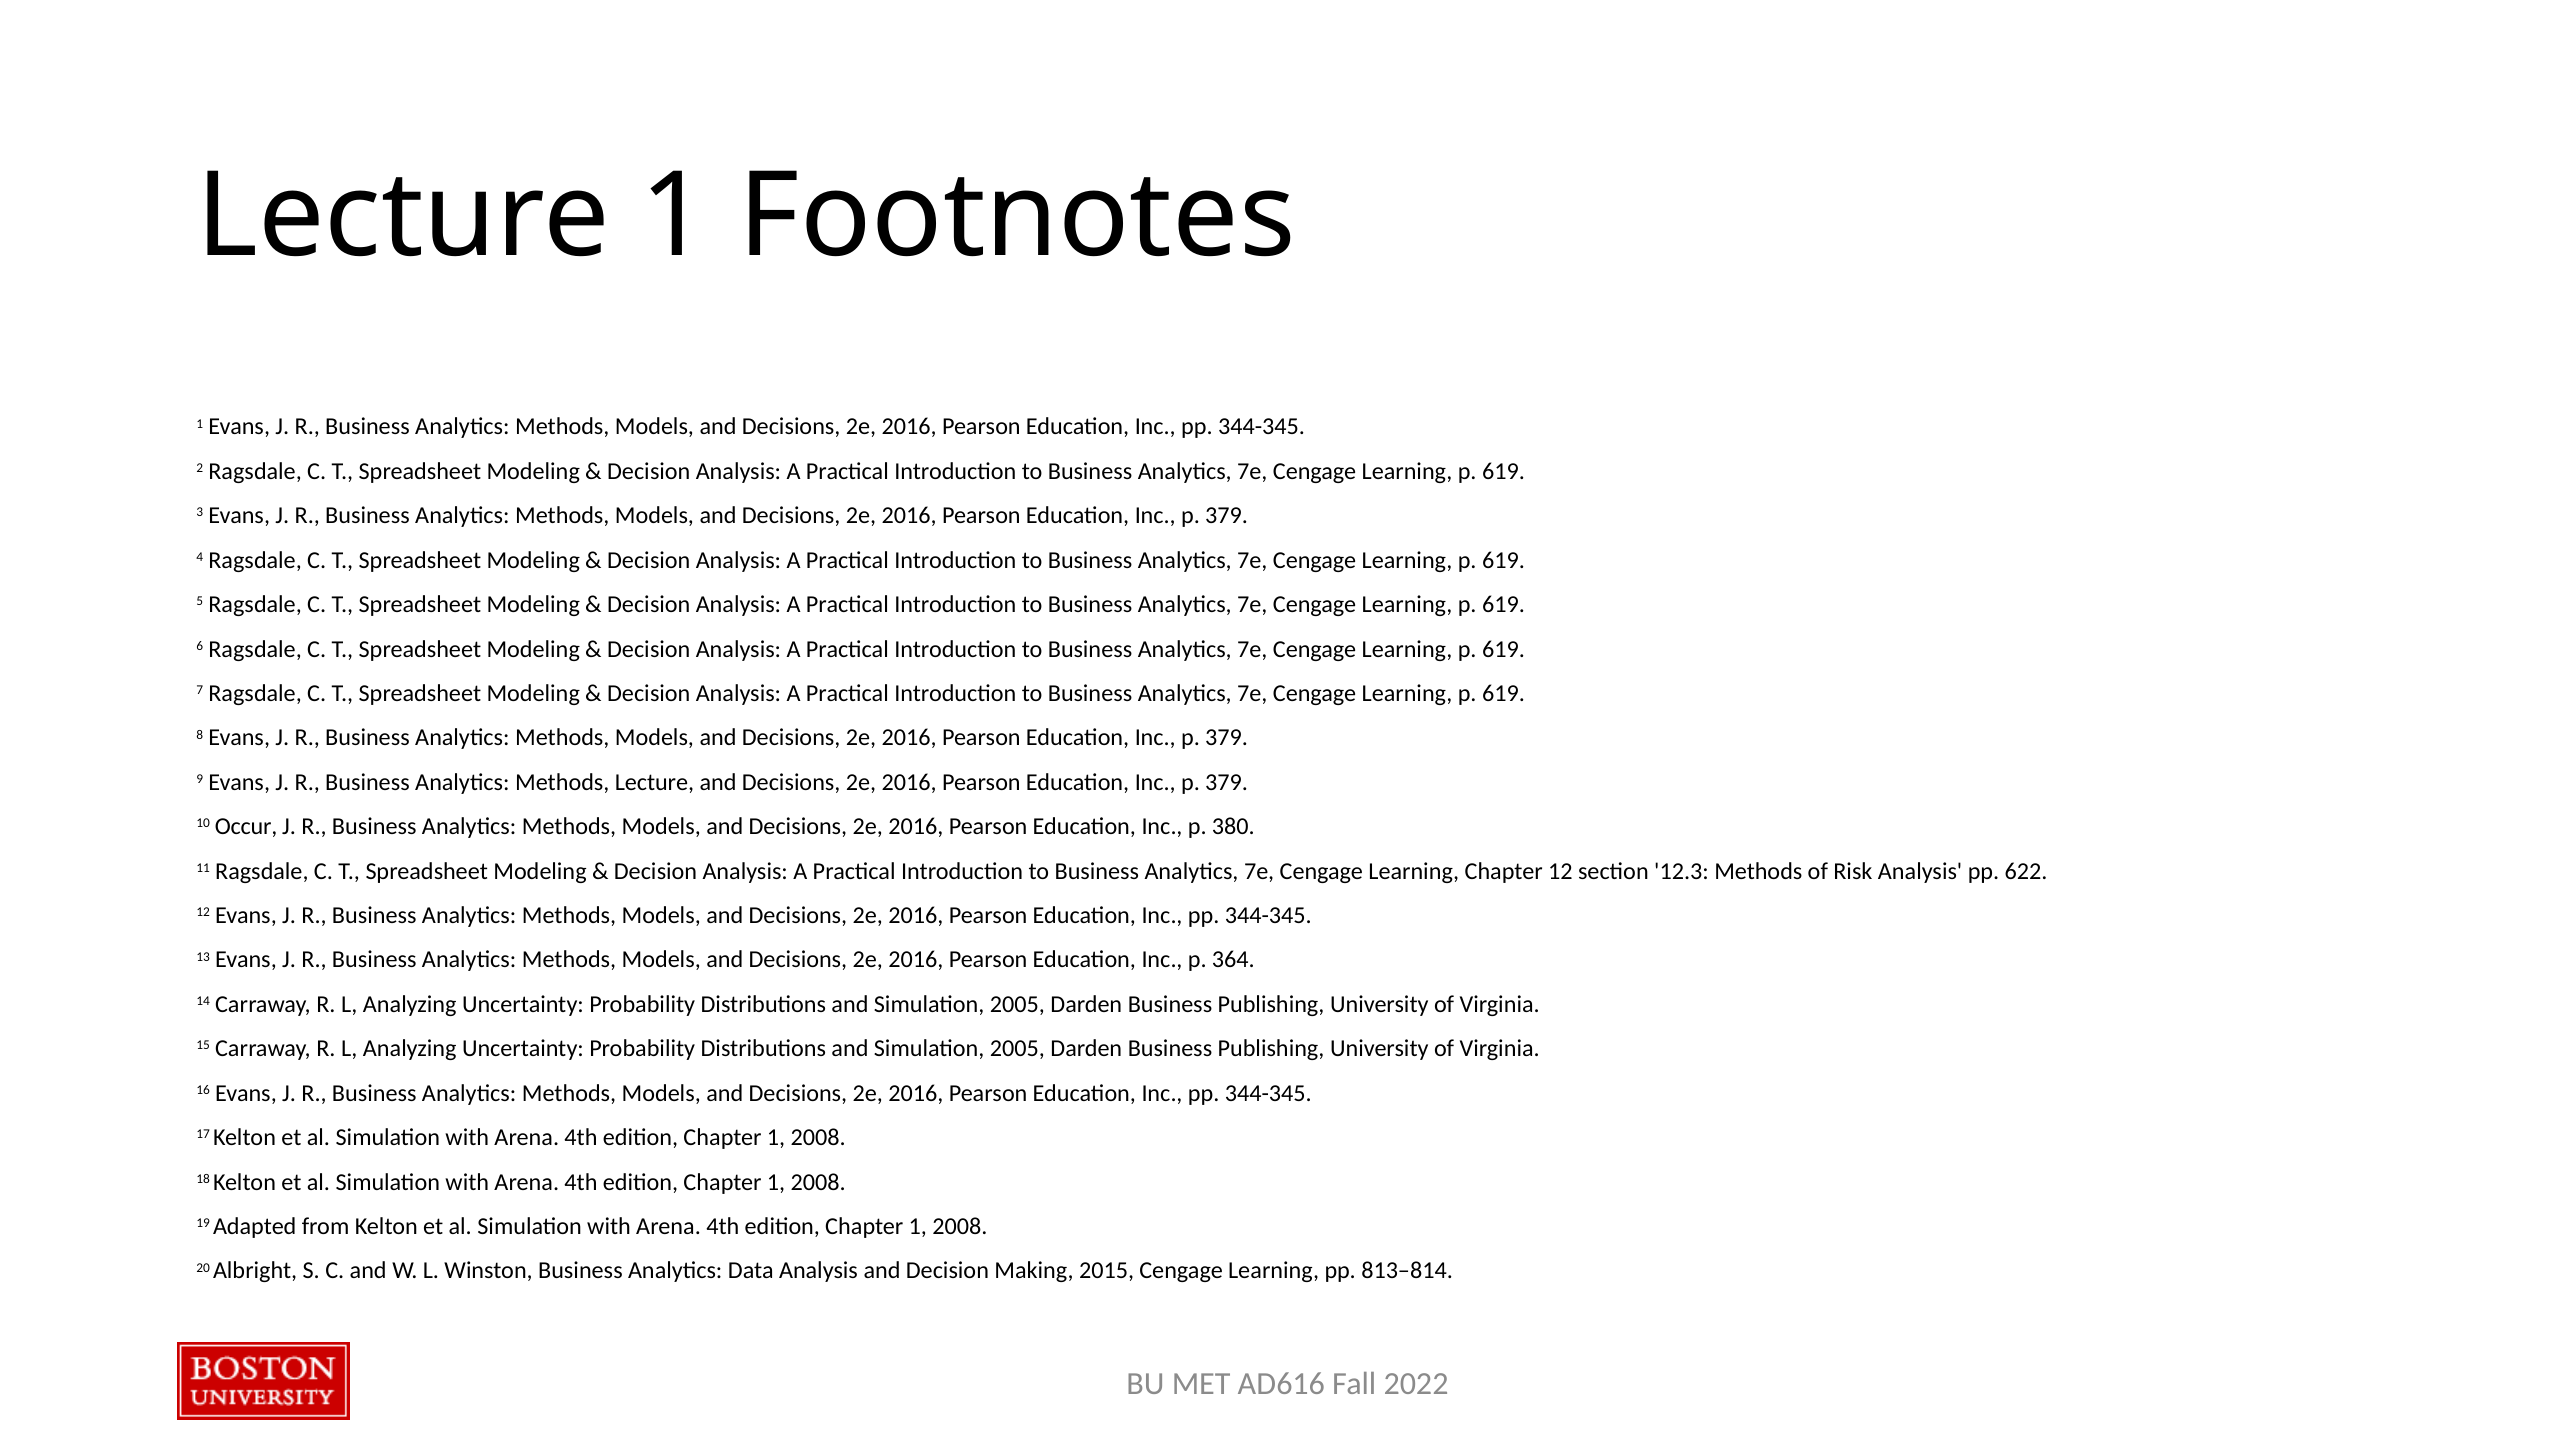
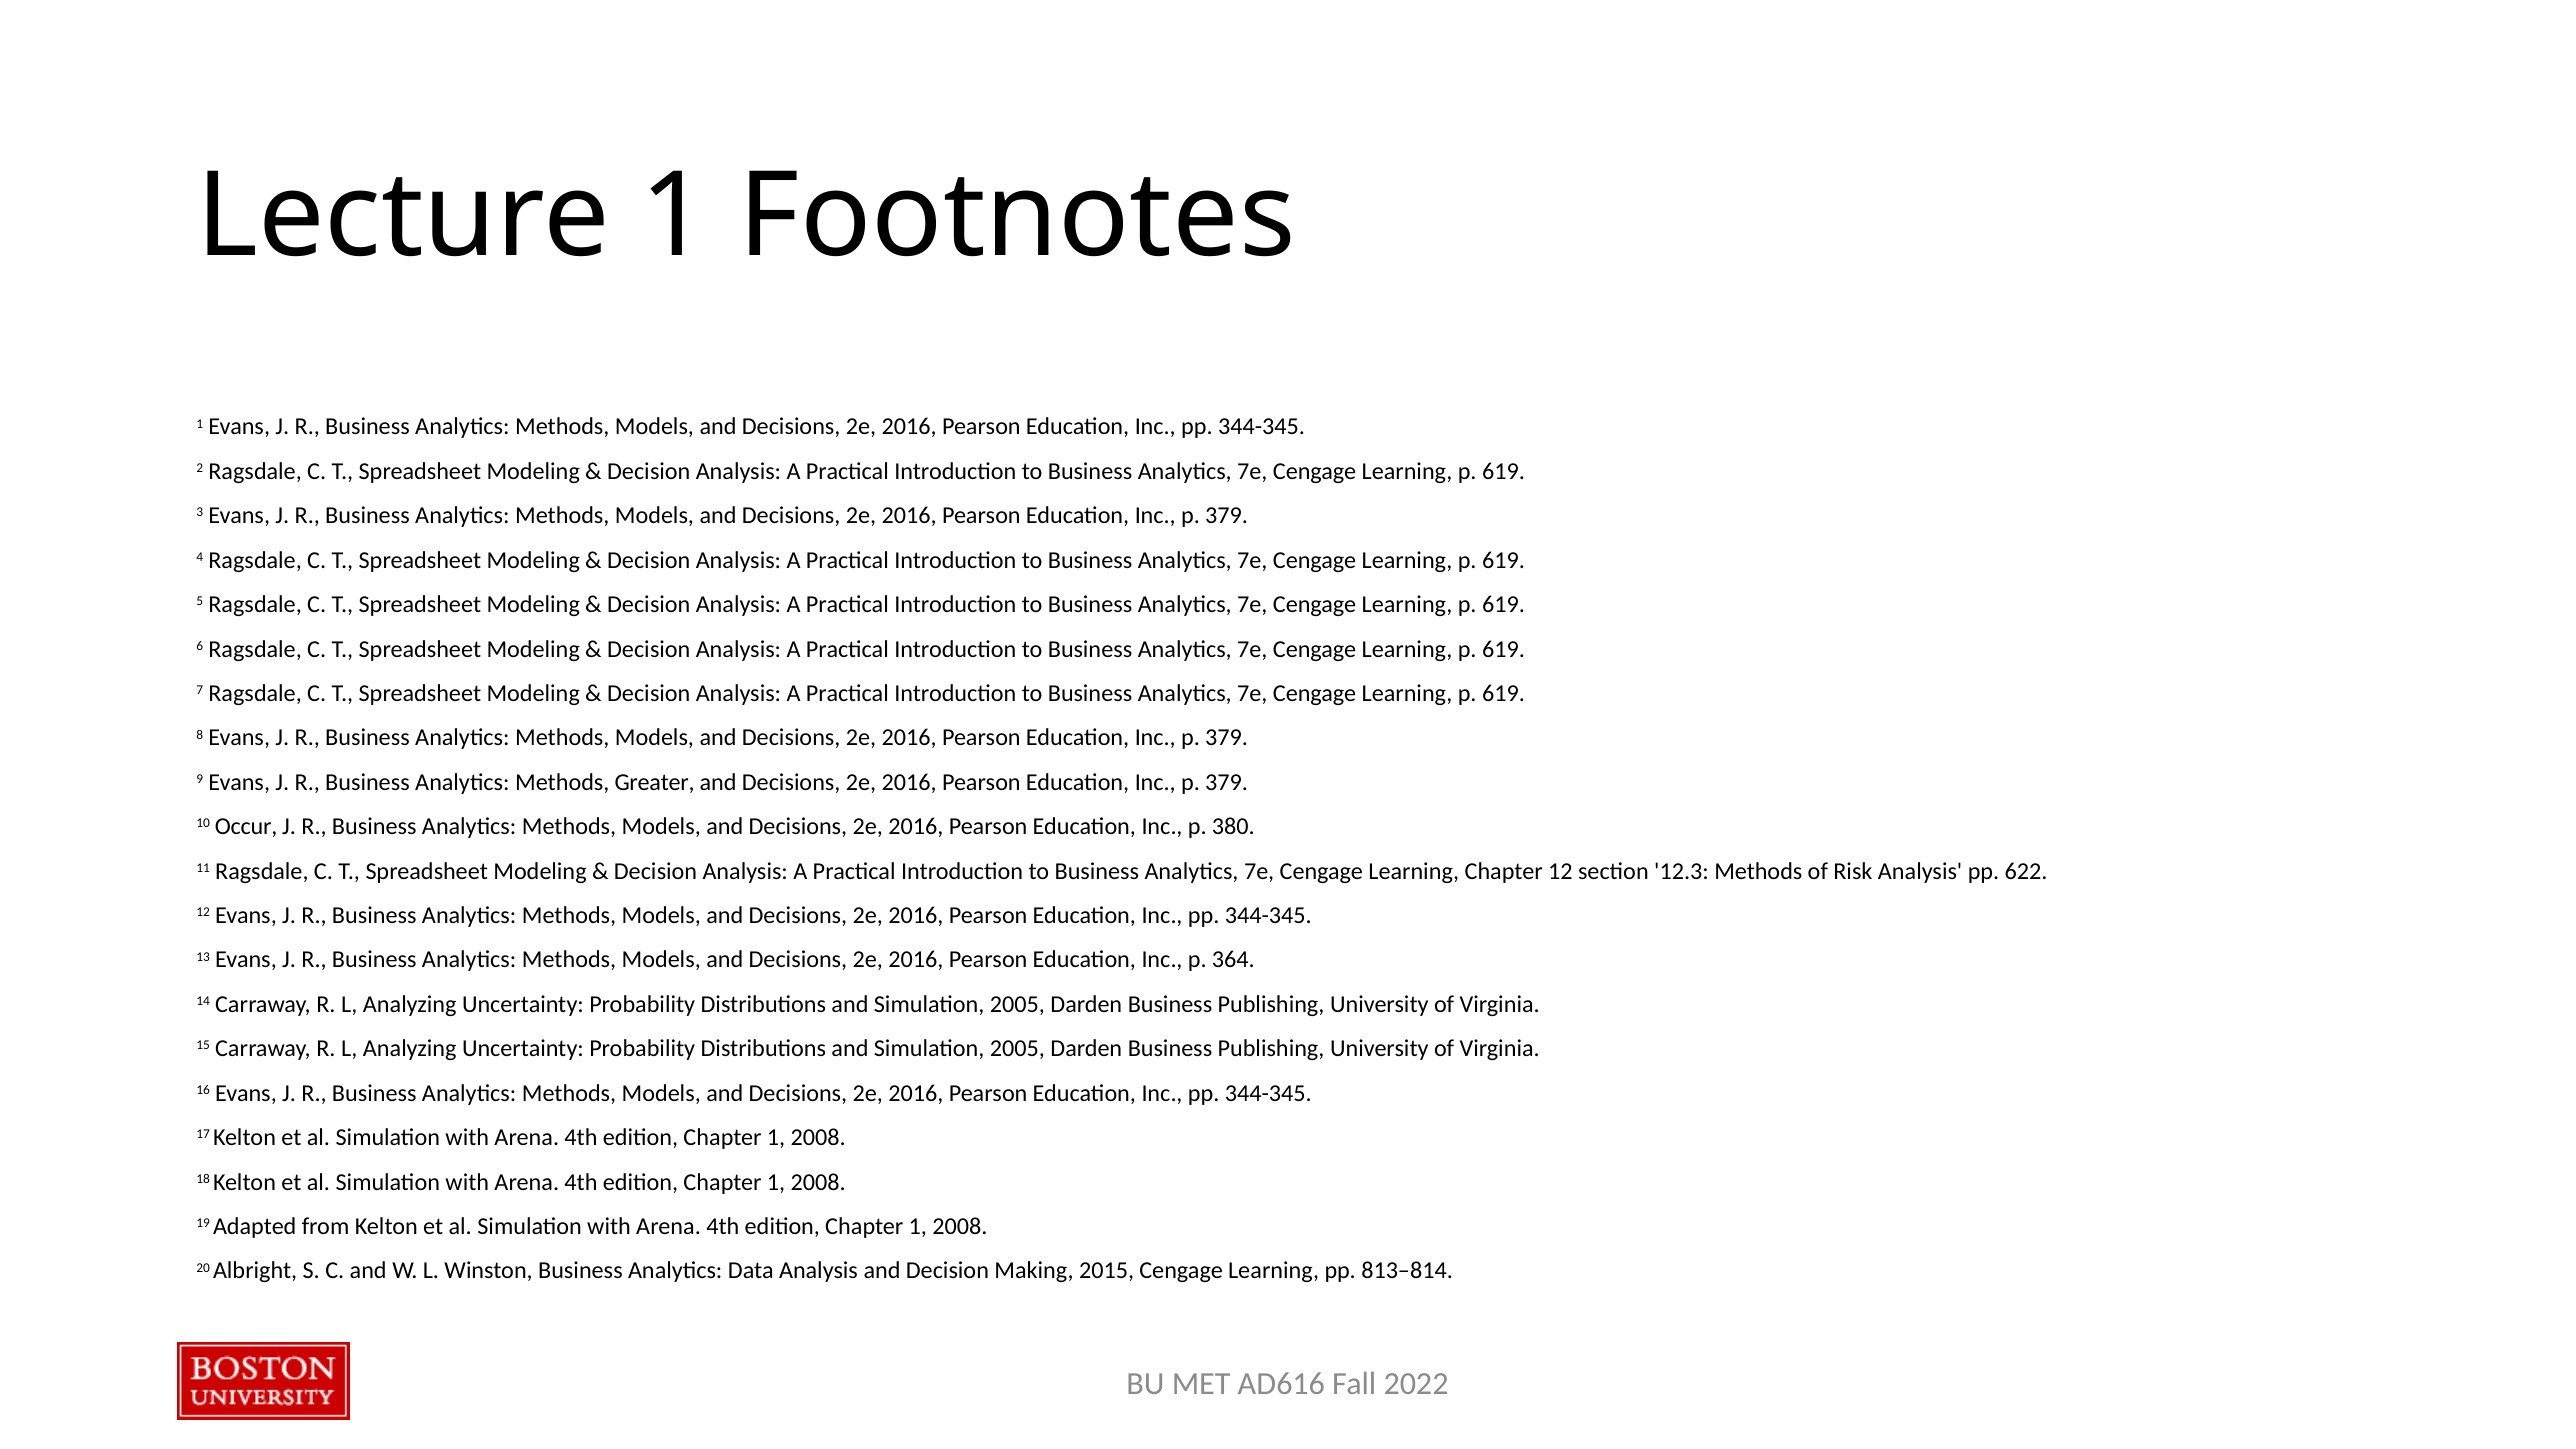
Methods Lecture: Lecture -> Greater (655, 782)
